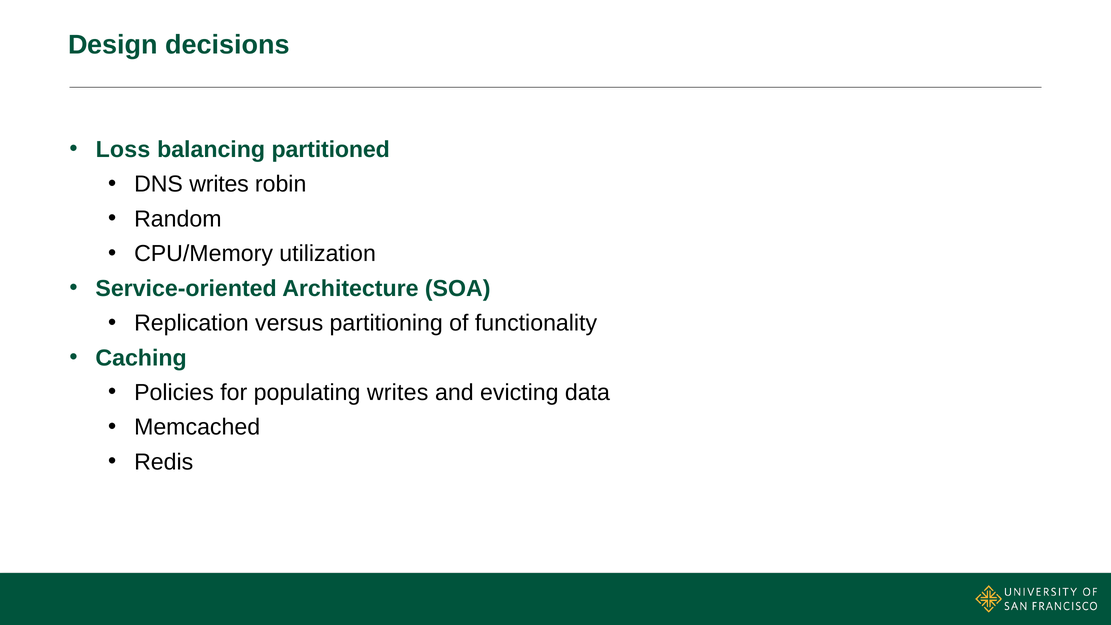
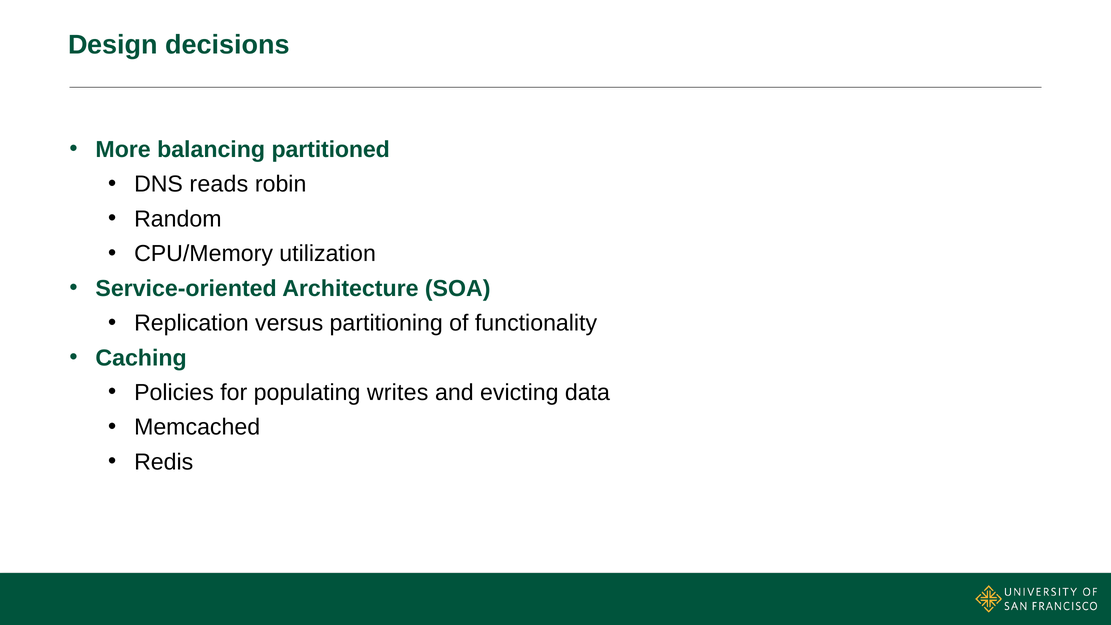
Loss: Loss -> More (123, 150)
DNS writes: writes -> reads (219, 184)
